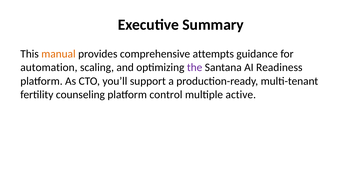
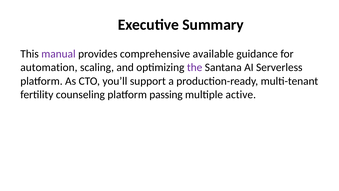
manual colour: orange -> purple (58, 54)
attempts: attempts -> available (213, 54)
Readiness: Readiness -> Serverless (279, 67)
control: control -> passing (166, 94)
